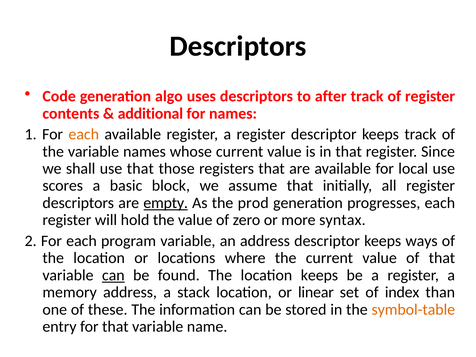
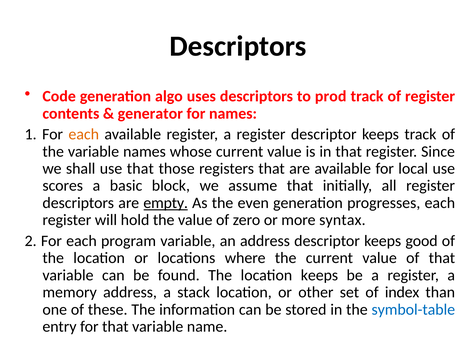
after: after -> prod (331, 96)
additional: additional -> generator (150, 113)
prod: prod -> even (253, 203)
ways: ways -> good (422, 241)
can underline: present -> none (113, 275)
linear: linear -> other (316, 292)
symbol-table colour: orange -> blue (413, 309)
